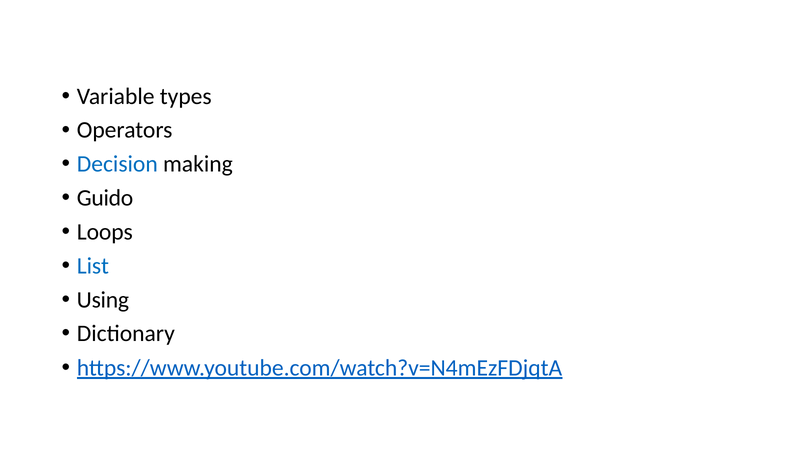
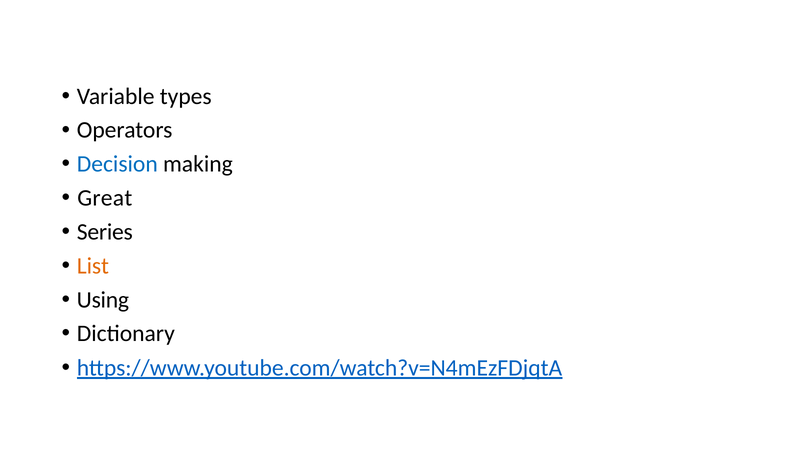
Guido: Guido -> Great (105, 198)
Loops: Loops -> Series (105, 232)
List colour: blue -> orange (93, 266)
